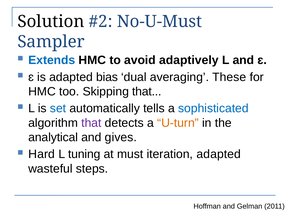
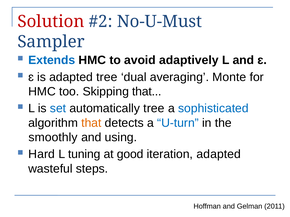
Solution colour: black -> red (51, 22)
adapted bias: bias -> tree (107, 77)
These: These -> Monte (229, 77)
automatically tells: tells -> tree (154, 109)
that colour: purple -> orange (91, 123)
U-turn colour: orange -> blue (178, 123)
analytical: analytical -> smoothly (53, 138)
gives: gives -> using (121, 138)
must: must -> good (130, 155)
